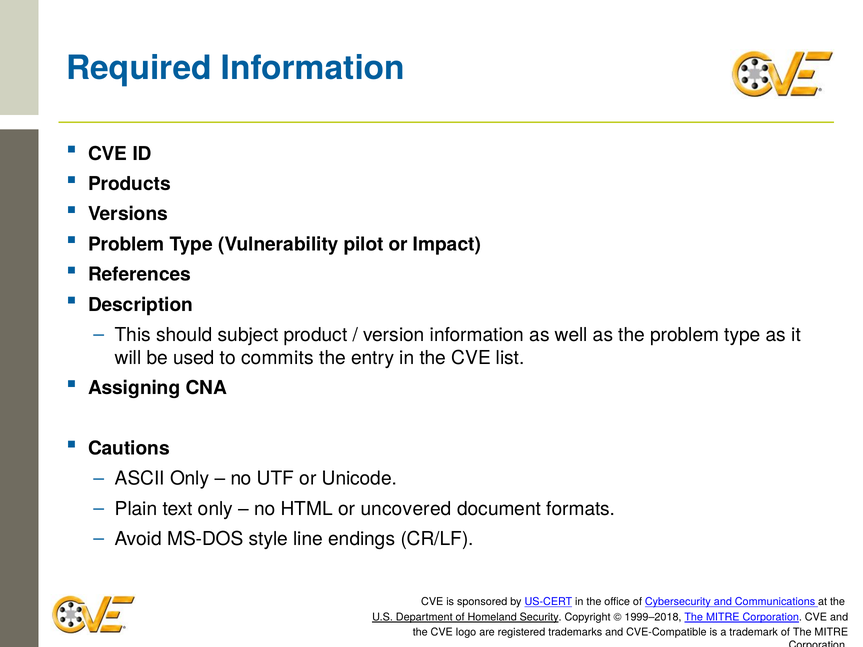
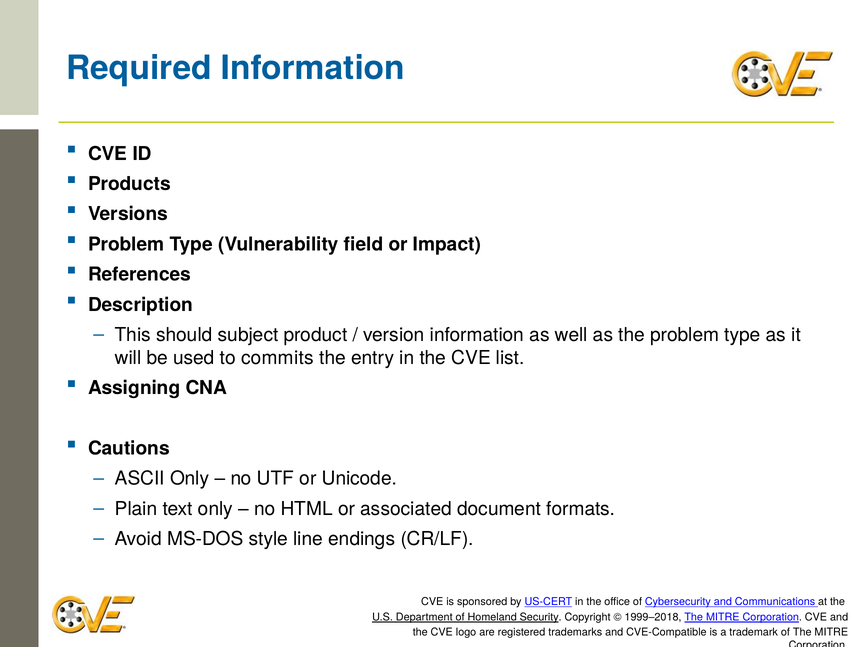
pilot: pilot -> field (364, 244)
uncovered: uncovered -> associated (406, 509)
